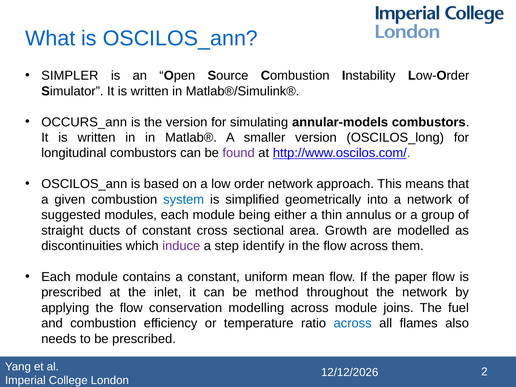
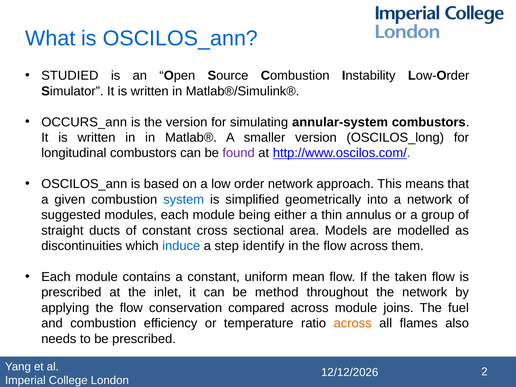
SIMPLER: SIMPLER -> STUDIED (70, 76)
annular-models: annular-models -> annular-system (340, 122)
Growth: Growth -> Models (346, 230)
induce colour: purple -> blue (181, 246)
paper: paper -> taken (411, 277)
modelling: modelling -> compared (256, 308)
across colour: blue -> orange (353, 323)
